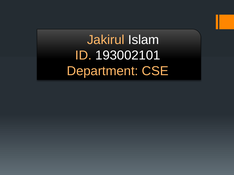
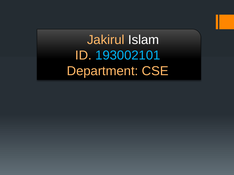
193002101 colour: white -> light blue (128, 56)
